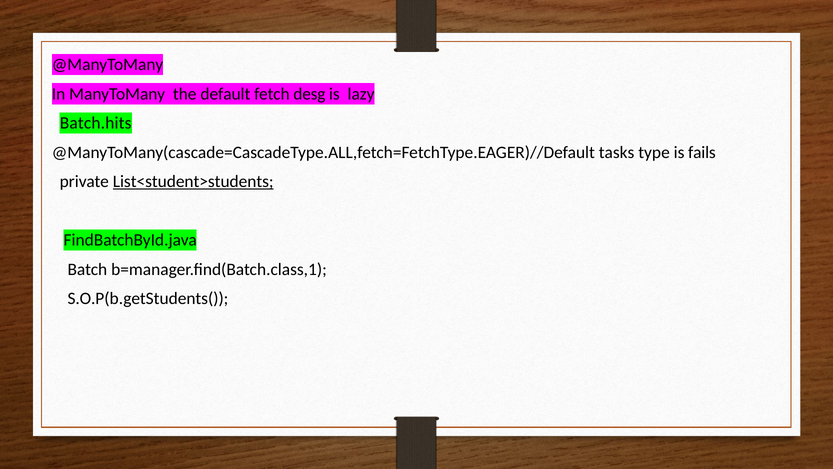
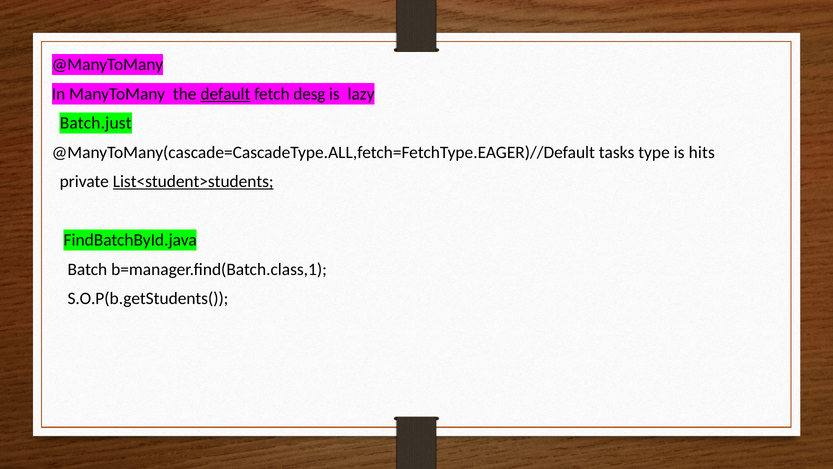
default underline: none -> present (225, 94)
Batch.hits: Batch.hits -> Batch.just (96, 123)
fails: fails -> hits (702, 152)
